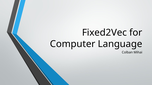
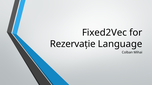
Computer: Computer -> Rezervație (73, 44)
